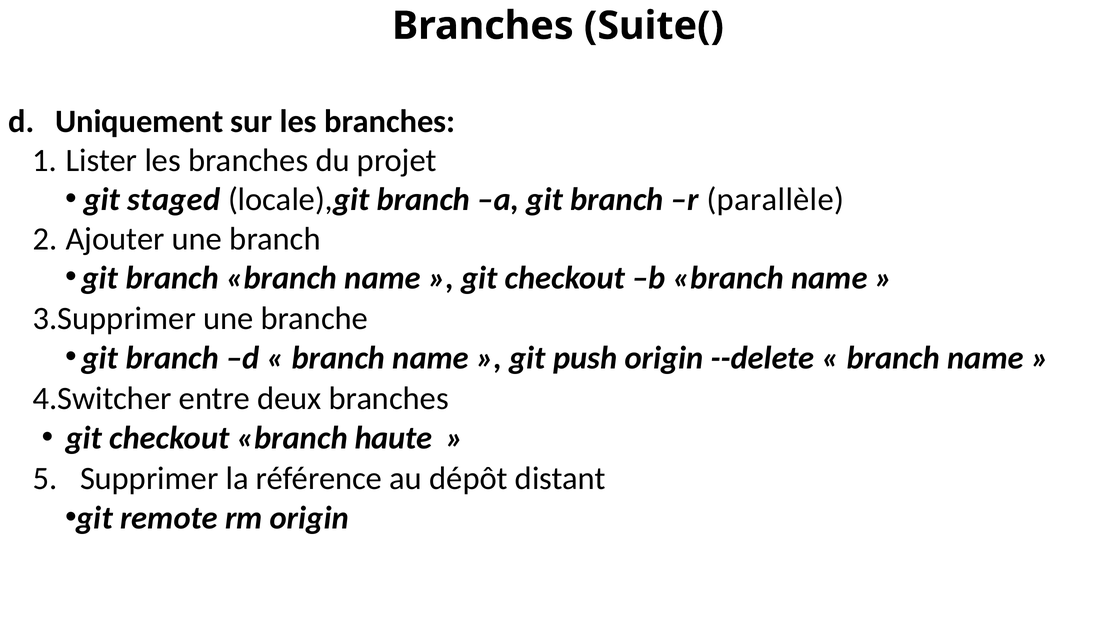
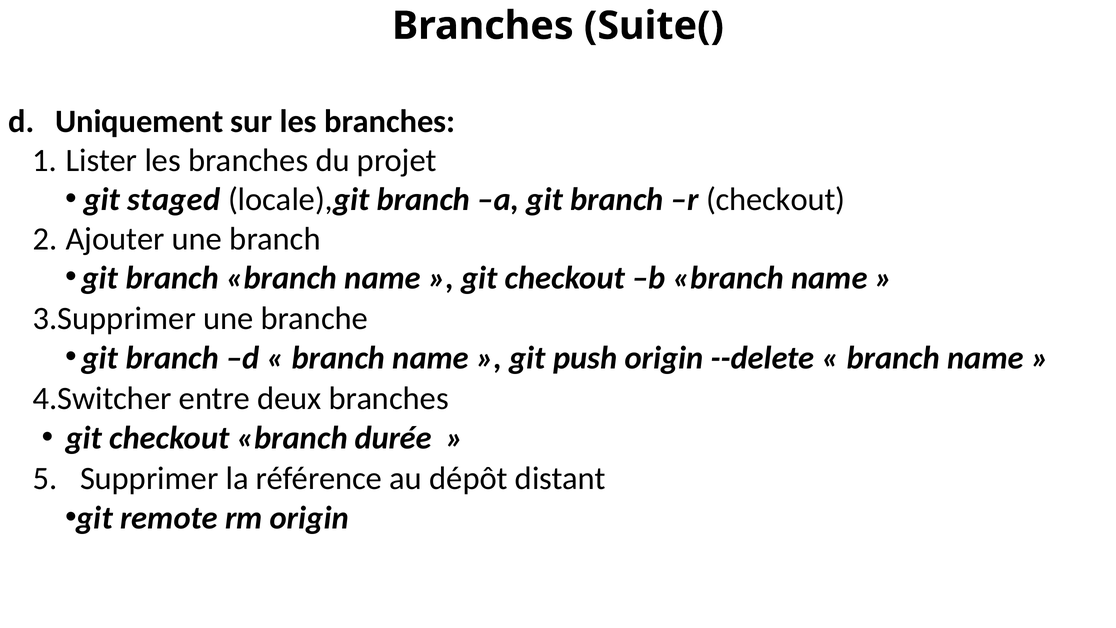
r parallèle: parallèle -> checkout (776, 200)
haute: haute -> durée (393, 438)
